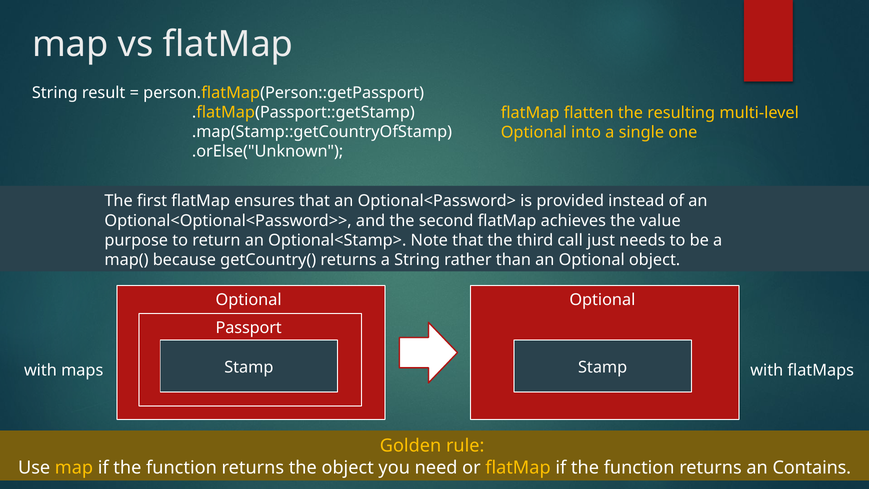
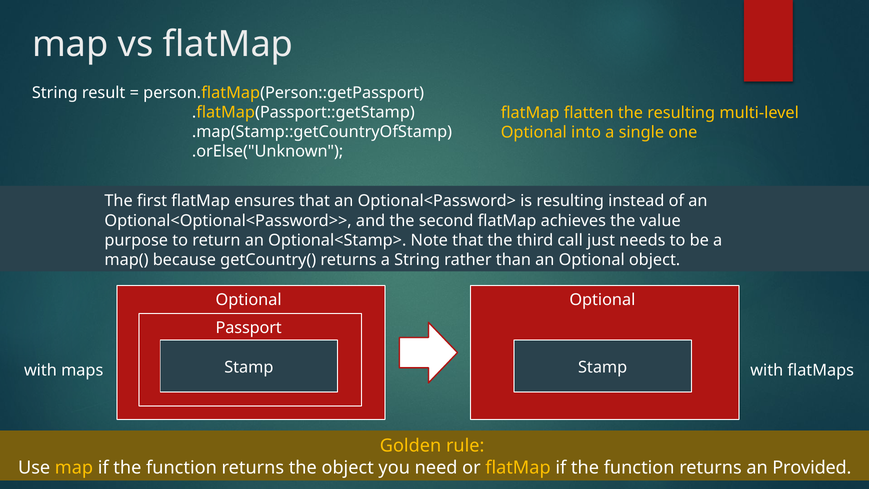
is provided: provided -> resulting (570, 201)
Contains: Contains -> Provided (812, 467)
